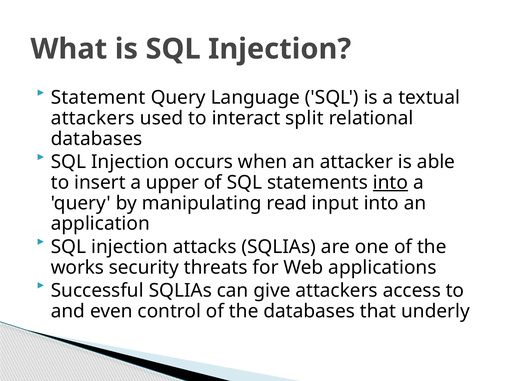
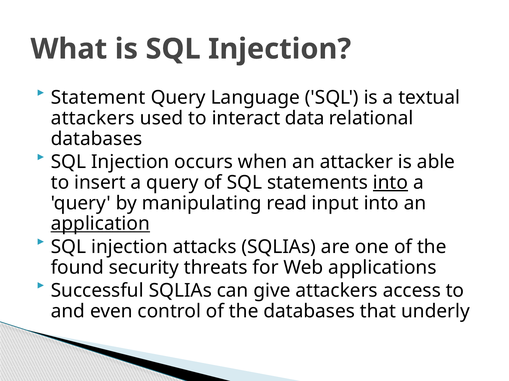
split: split -> data (305, 118)
insert a upper: upper -> query (172, 183)
application underline: none -> present (100, 224)
works: works -> found (77, 268)
